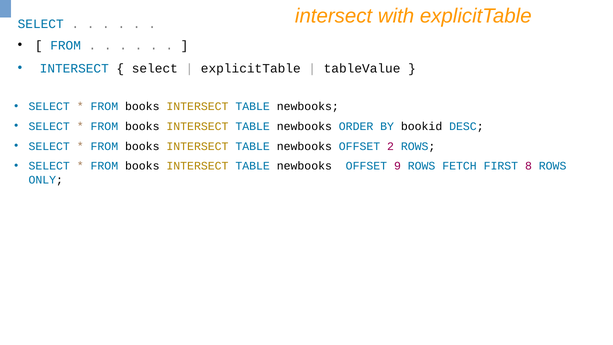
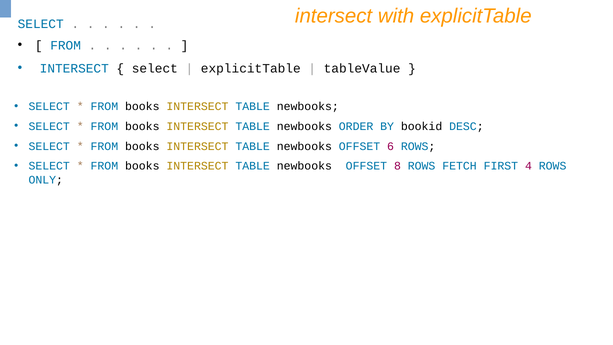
2: 2 -> 6 (391, 146)
9: 9 -> 8 (397, 166)
8: 8 -> 4 (528, 166)
